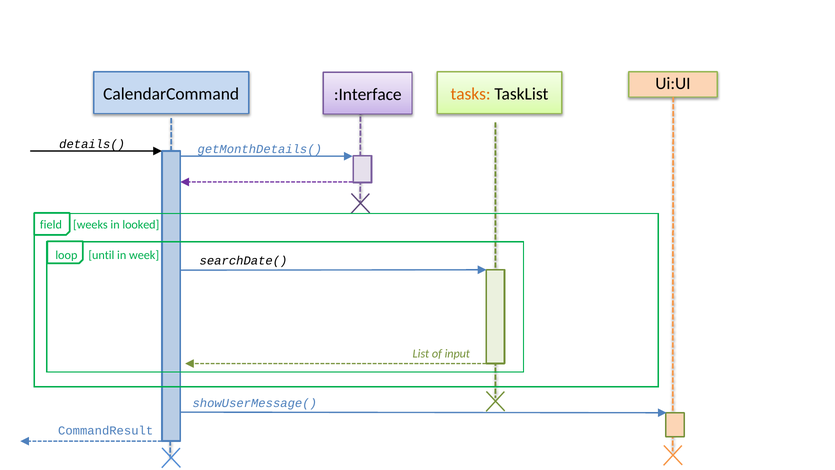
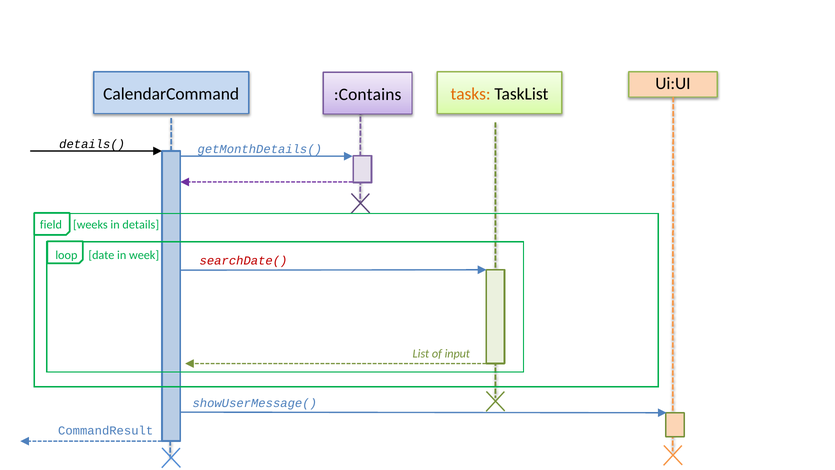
:Interface: :Interface -> :Contains (368, 94)
looked: looked -> details (141, 225)
until: until -> date (101, 255)
searchDate( colour: black -> red (244, 261)
